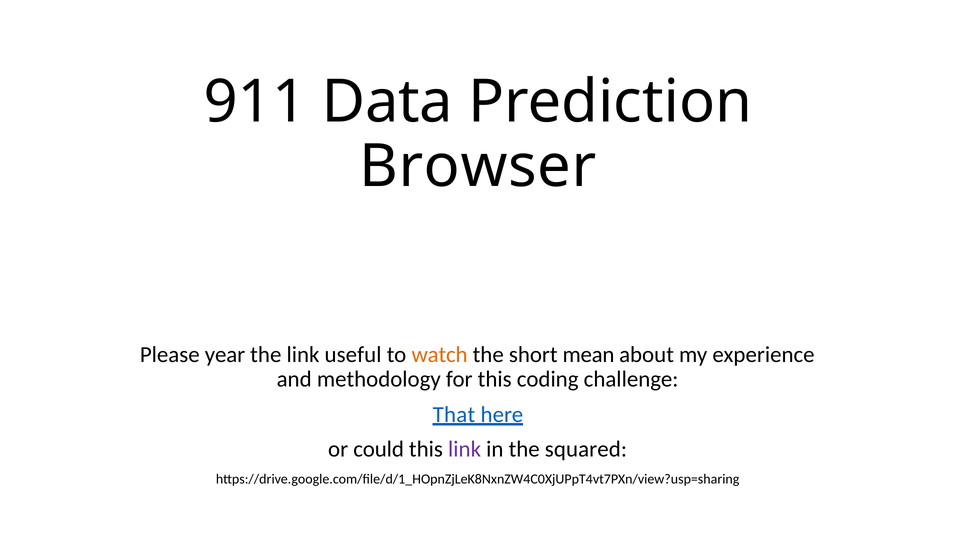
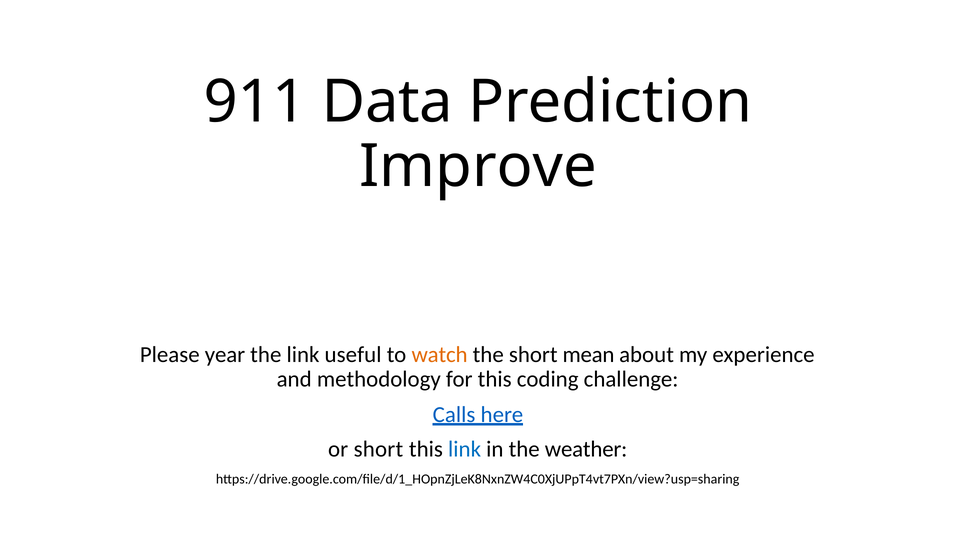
Browser: Browser -> Improve (478, 167)
That: That -> Calls (454, 414)
or could: could -> short (378, 449)
link colour: purple -> blue (465, 449)
squared: squared -> weather (586, 449)
